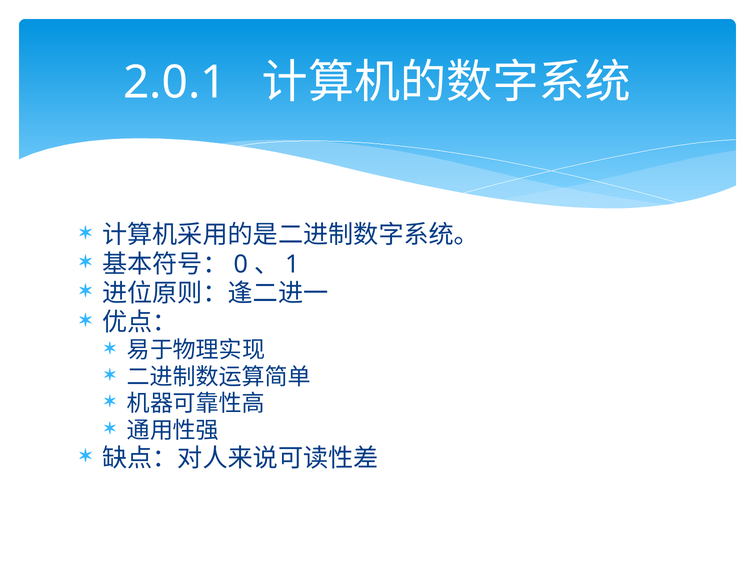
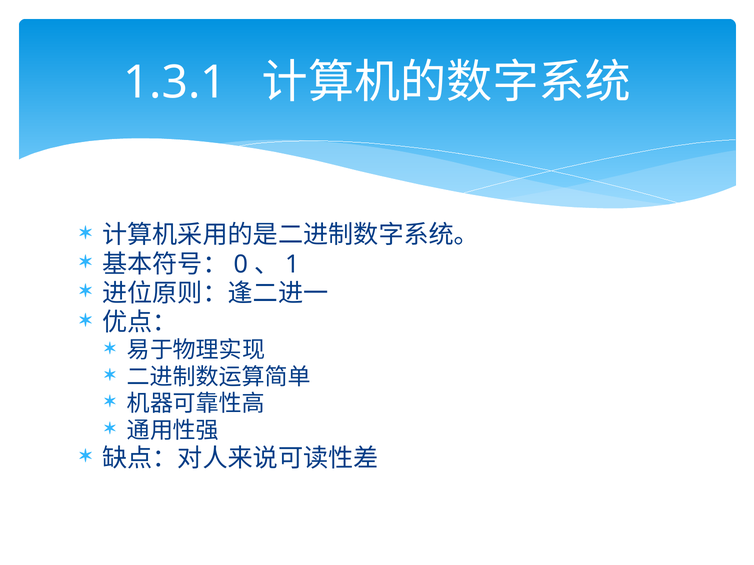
2.0.1: 2.0.1 -> 1.3.1 (175, 83)
